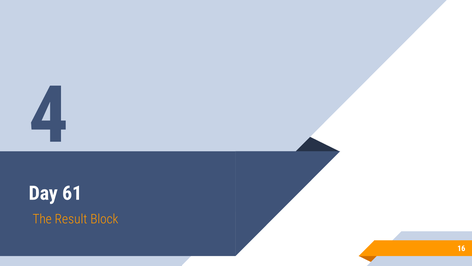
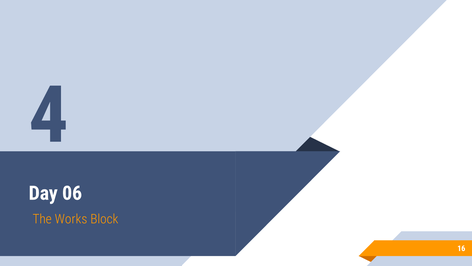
61: 61 -> 06 (72, 193)
Result: Result -> Works (71, 219)
